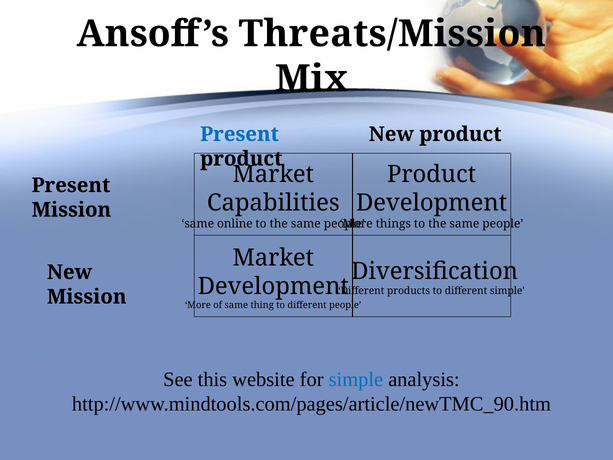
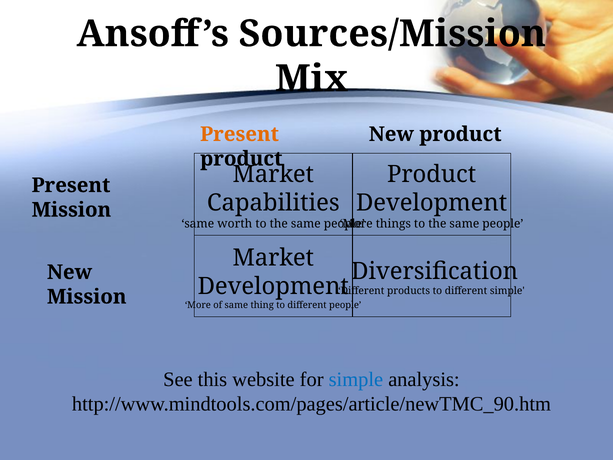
Threats/Mission: Threats/Mission -> Sources/Mission (392, 34)
Present colour: blue -> orange (239, 134)
online: online -> worth (235, 224)
